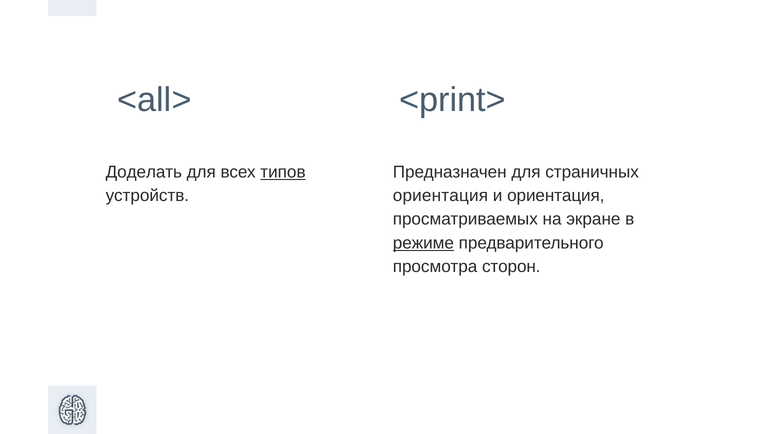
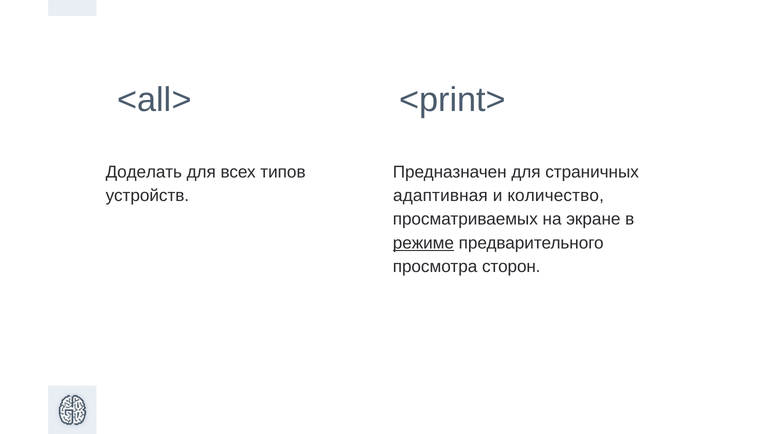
типов underline: present -> none (283, 172)
ориентация: ориентация -> адаптивная (440, 196)
и ориентация: ориентация -> количество (556, 196)
